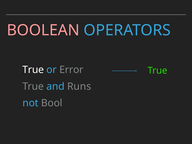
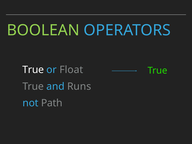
BOOLEAN colour: pink -> light green (43, 30)
Error: Error -> Float (71, 70)
Bool: Bool -> Path (52, 103)
